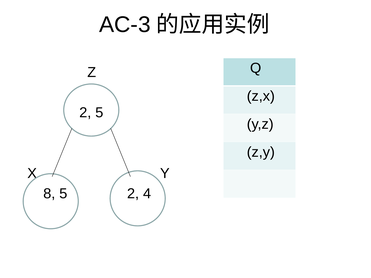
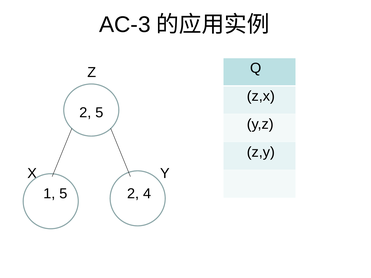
8: 8 -> 1 (49, 194)
